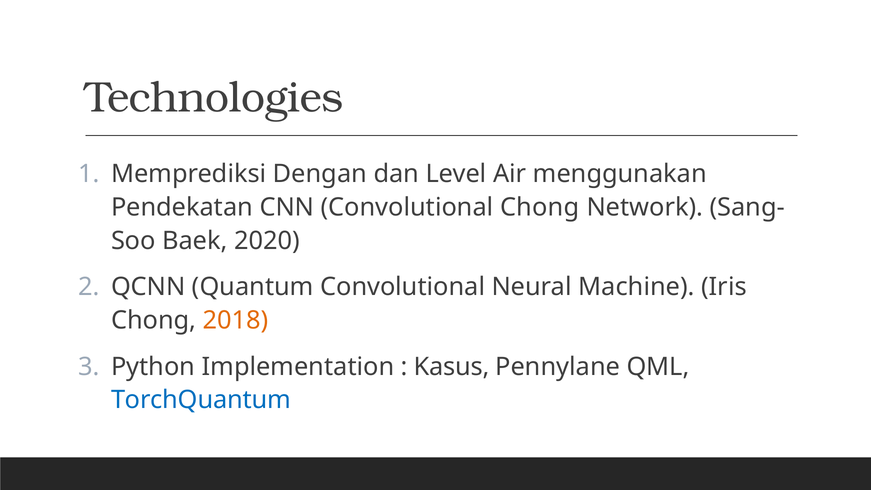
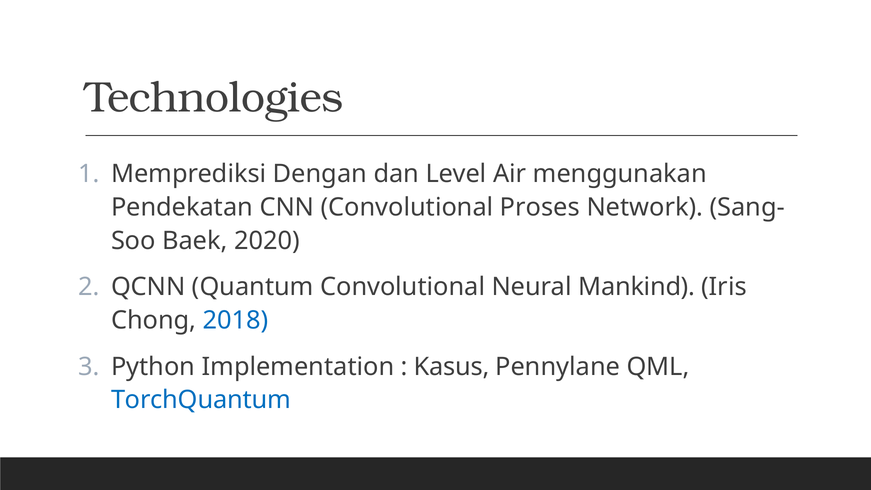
Convolutional Chong: Chong -> Proses (540, 207)
Machine: Machine -> Mankind (637, 287)
2018 colour: orange -> blue (236, 320)
